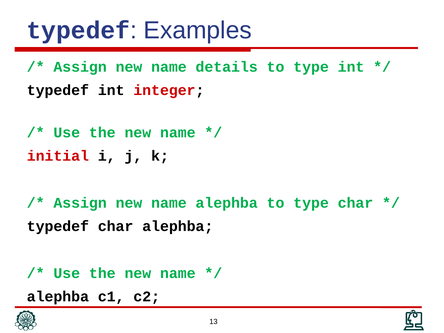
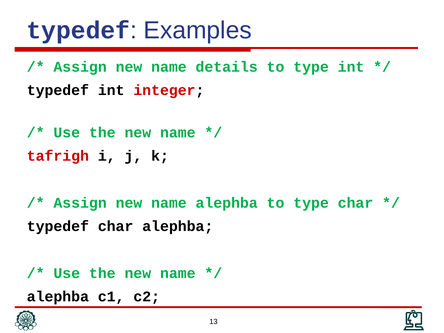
initial: initial -> tafrigh (58, 156)
